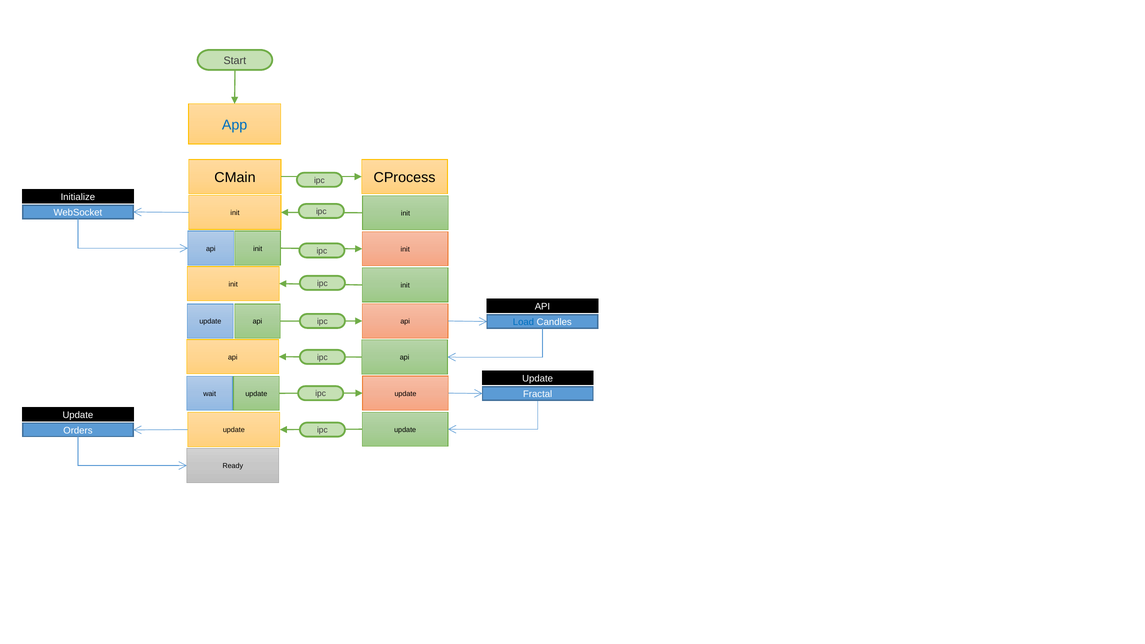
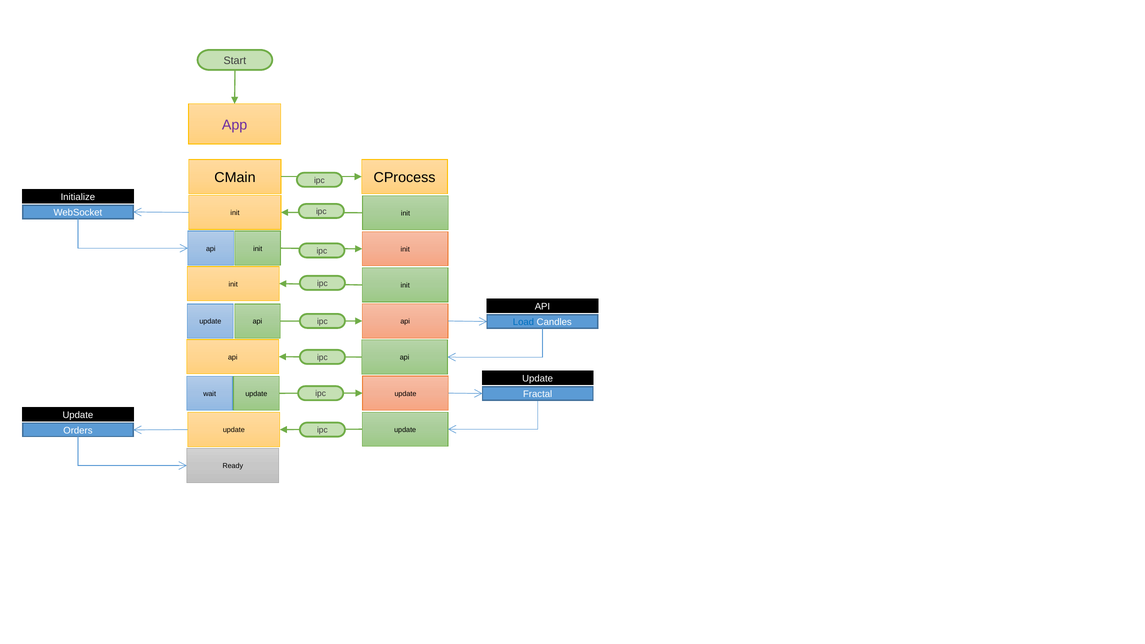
App colour: blue -> purple (235, 125)
